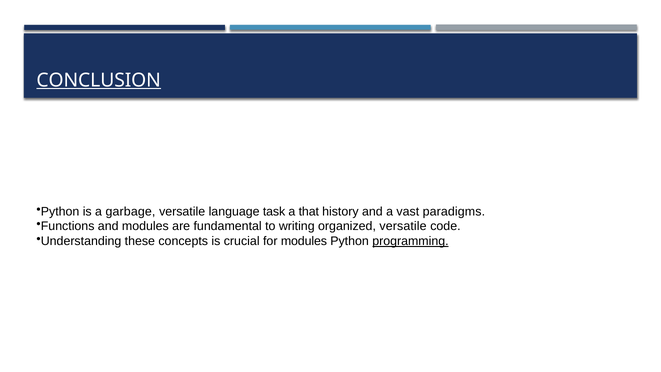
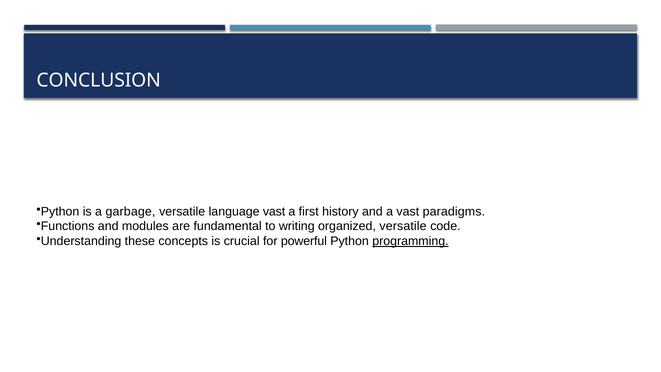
CONCLUSION underline: present -> none (99, 80)
language task: task -> vast (274, 211)
that: that -> first (309, 211)
for modules: modules -> powerful (304, 241)
